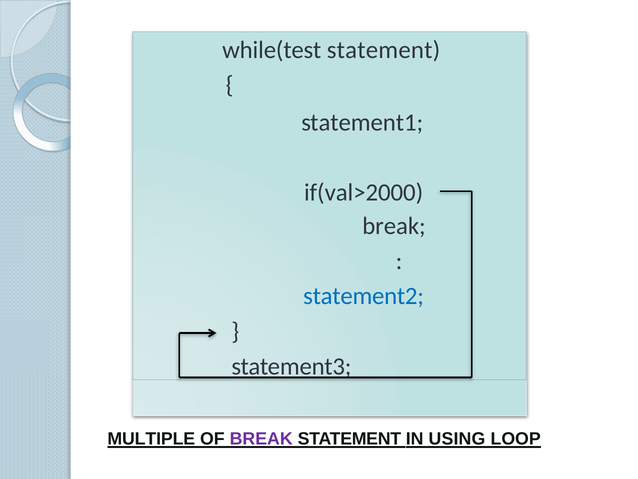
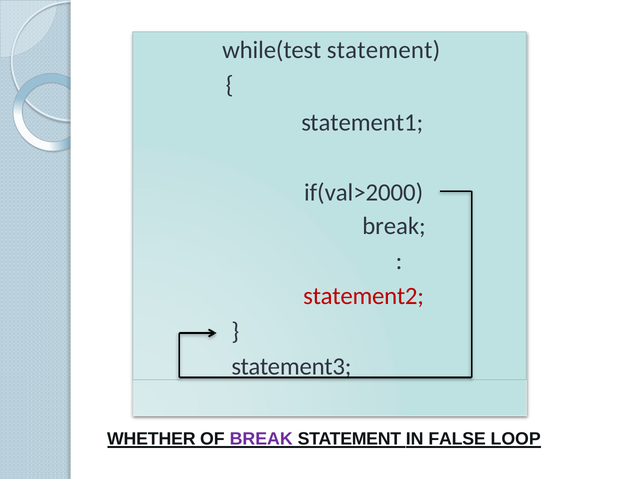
statement2 colour: blue -> red (364, 296)
MULTIPLE: MULTIPLE -> WHETHER (151, 439)
USING: USING -> FALSE (457, 439)
